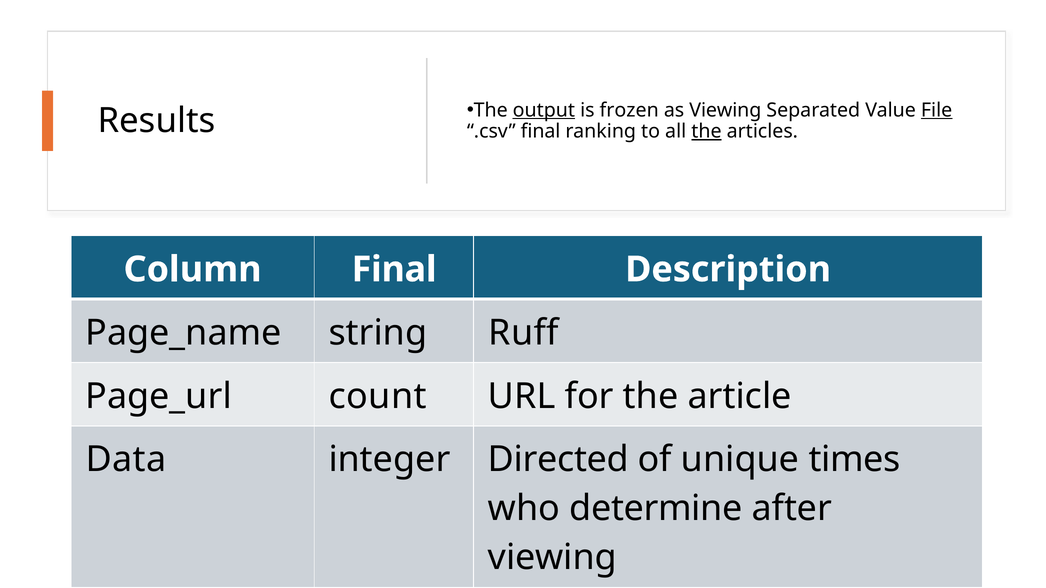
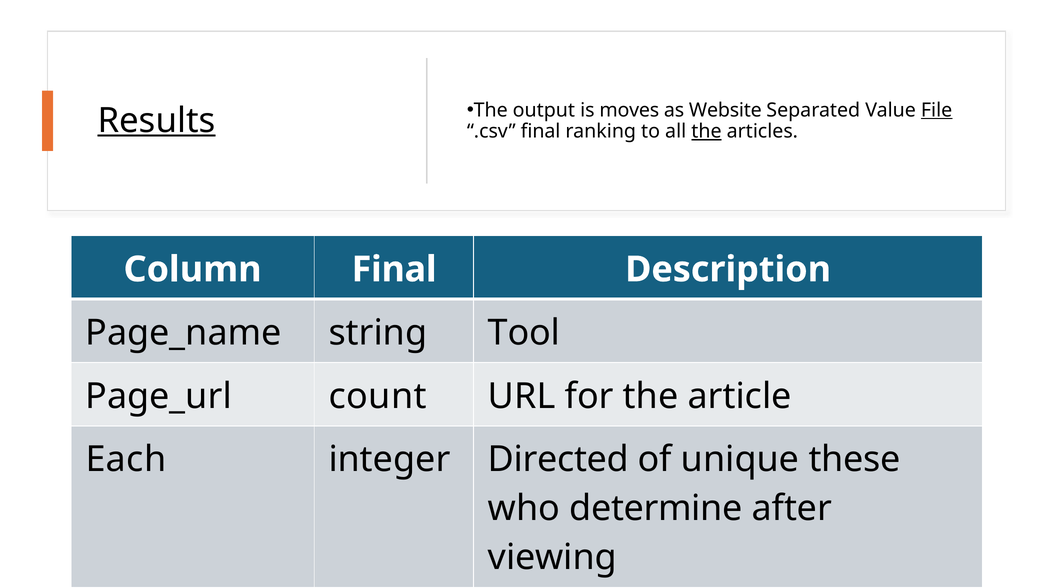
output underline: present -> none (544, 110)
frozen: frozen -> moves (629, 110)
as Viewing: Viewing -> Website (725, 110)
Results underline: none -> present (157, 121)
Ruff: Ruff -> Tool (524, 333)
Data: Data -> Each (126, 460)
times: times -> these (855, 460)
